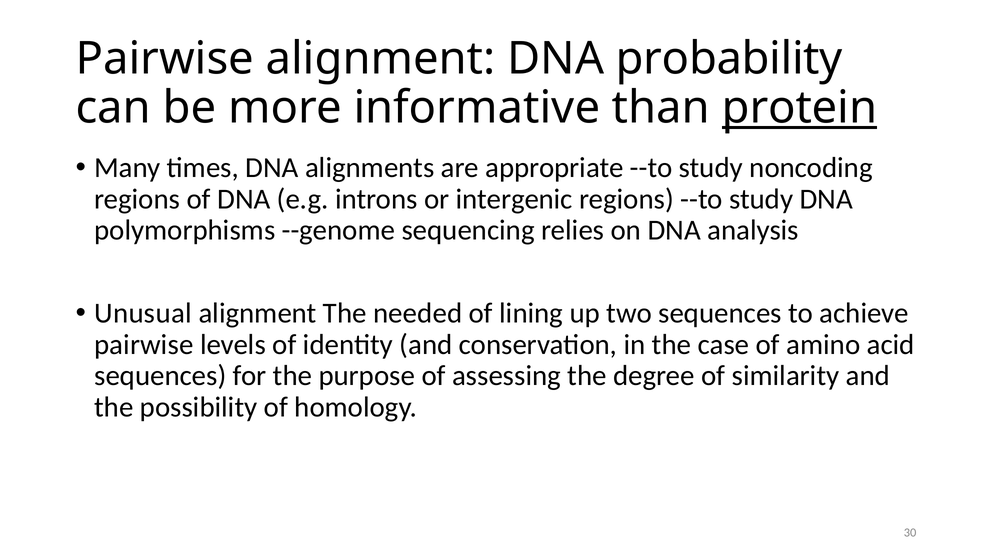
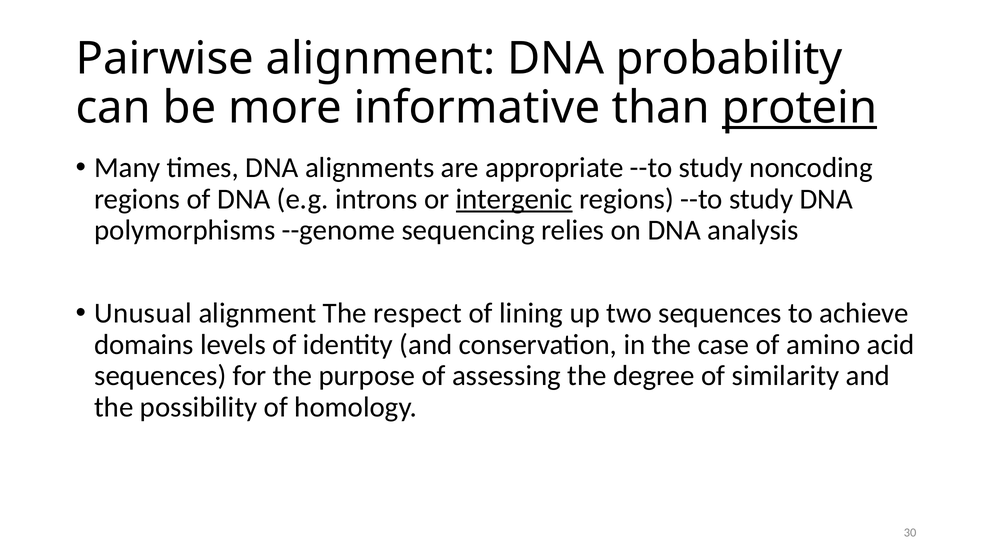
intergenic underline: none -> present (514, 199)
needed: needed -> respect (418, 313)
pairwise: pairwise -> domains (144, 345)
